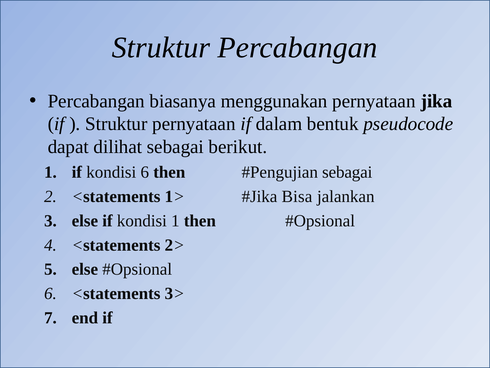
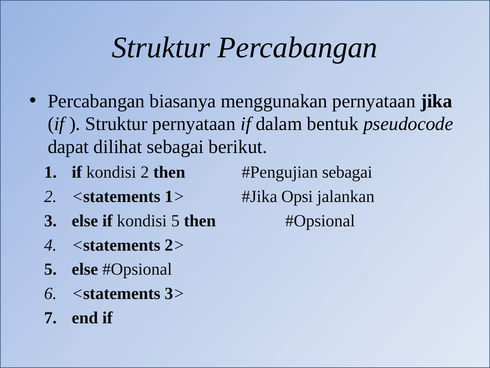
kondisi 6: 6 -> 2 (145, 172)
Bisa: Bisa -> Opsi (297, 196)
kondisi 1: 1 -> 5 (175, 221)
